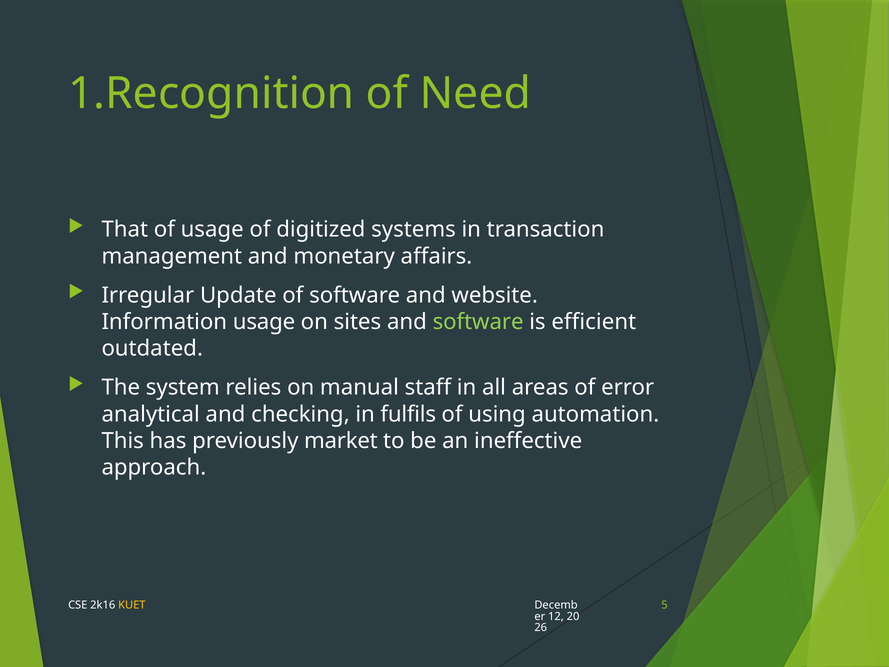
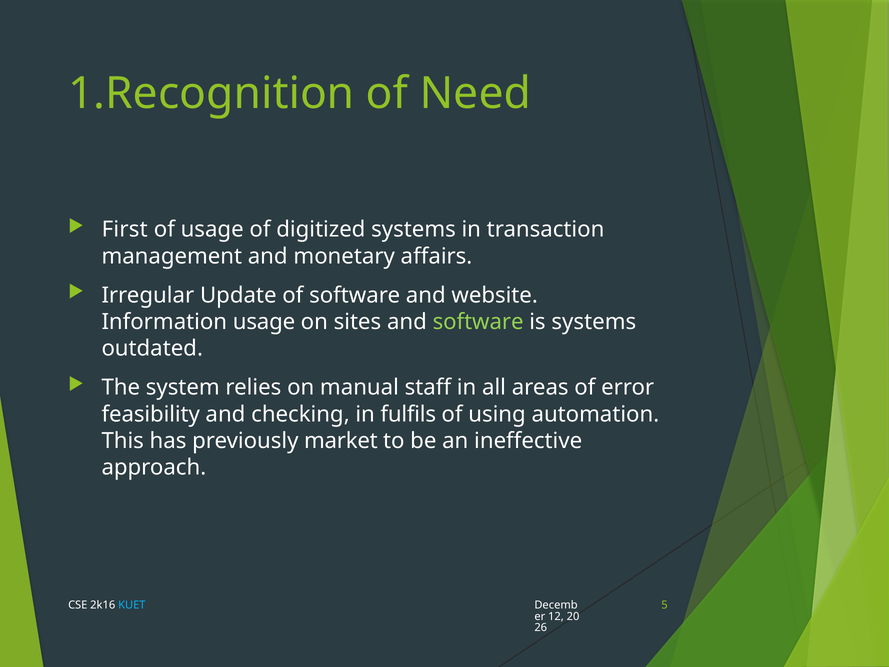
That: That -> First (125, 229)
is efficient: efficient -> systems (594, 322)
analytical: analytical -> feasibility (151, 414)
KUET colour: yellow -> light blue (132, 605)
